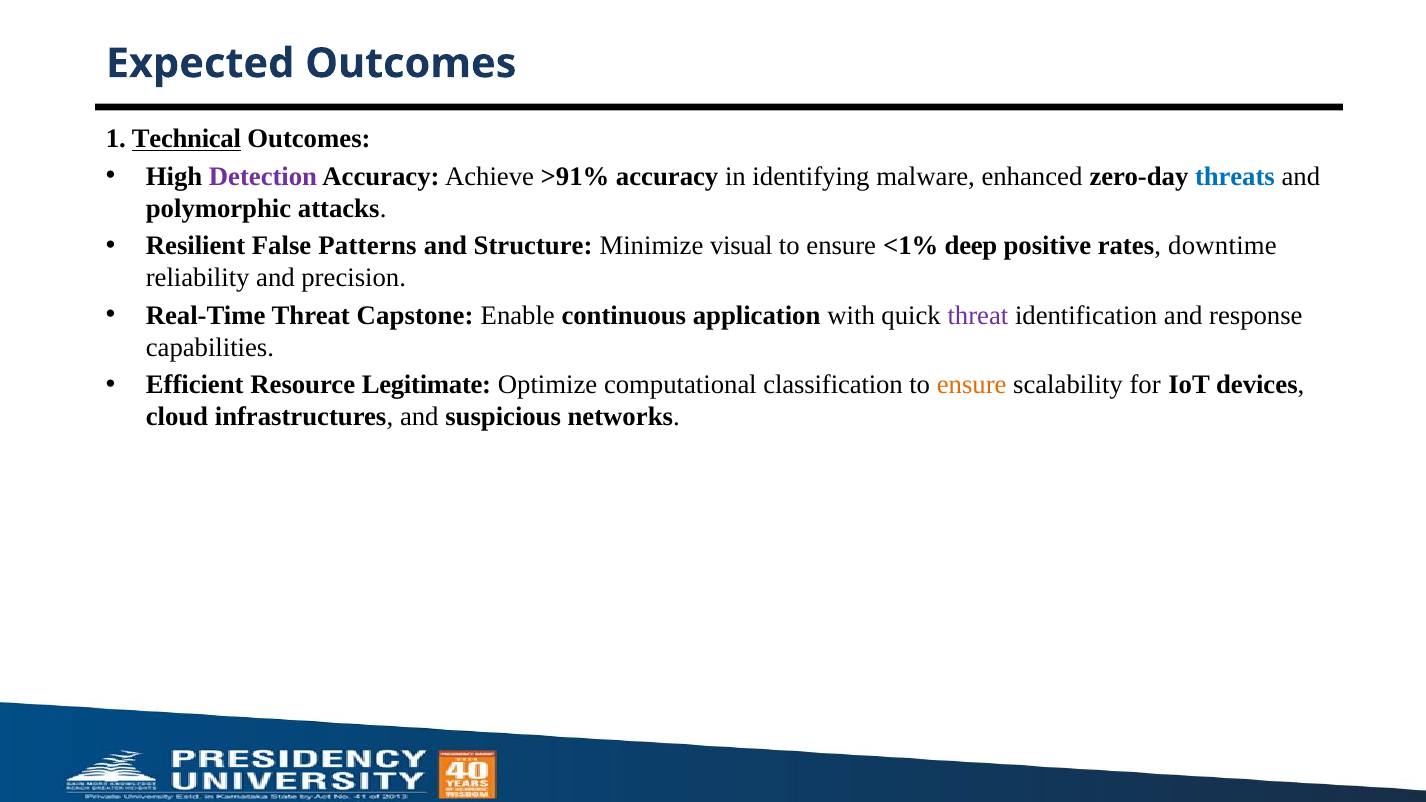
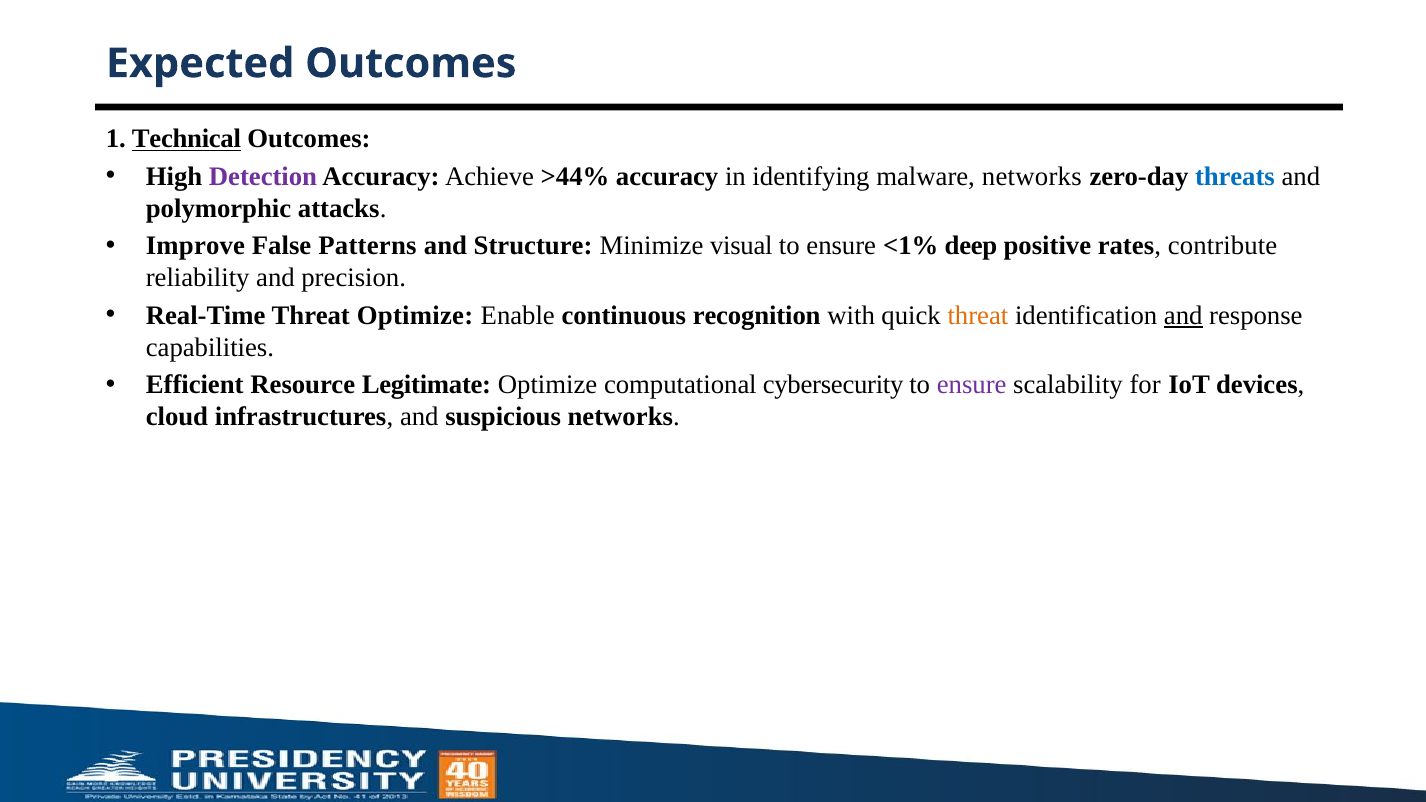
>91%: >91% -> >44% (575, 176)
malware enhanced: enhanced -> networks (1032, 176)
Resilient: Resilient -> Improve (195, 246)
downtime: downtime -> contribute (1223, 246)
Threat Capstone: Capstone -> Optimize (415, 315)
application: application -> recognition (757, 315)
threat colour: purple -> orange (978, 315)
and underline: none -> present (1183, 315)
classification: classification -> cybersecurity (833, 385)
ensure colour: orange -> purple (972, 385)
